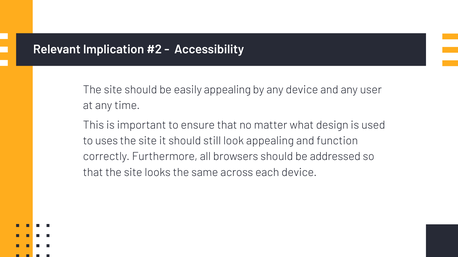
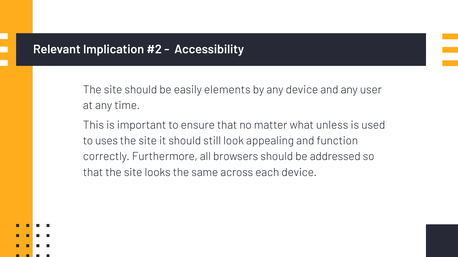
easily appealing: appealing -> elements (227, 90)
design: design -> unless (332, 125)
